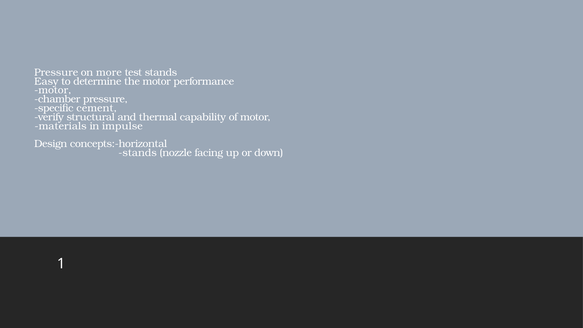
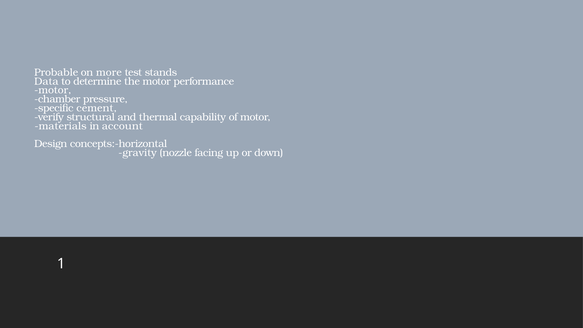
Pressure: Pressure -> Probable (56, 72)
Easy: Easy -> Data (46, 81)
impulse: impulse -> account (122, 126)
stands: stands -> gravity (138, 153)
